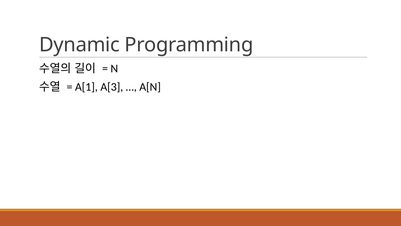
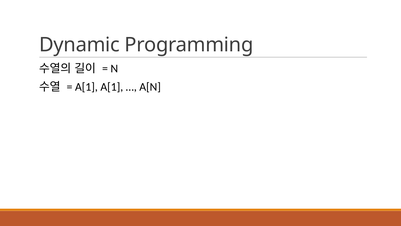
A[1 A[3: A[3 -> A[1 (112, 87)
